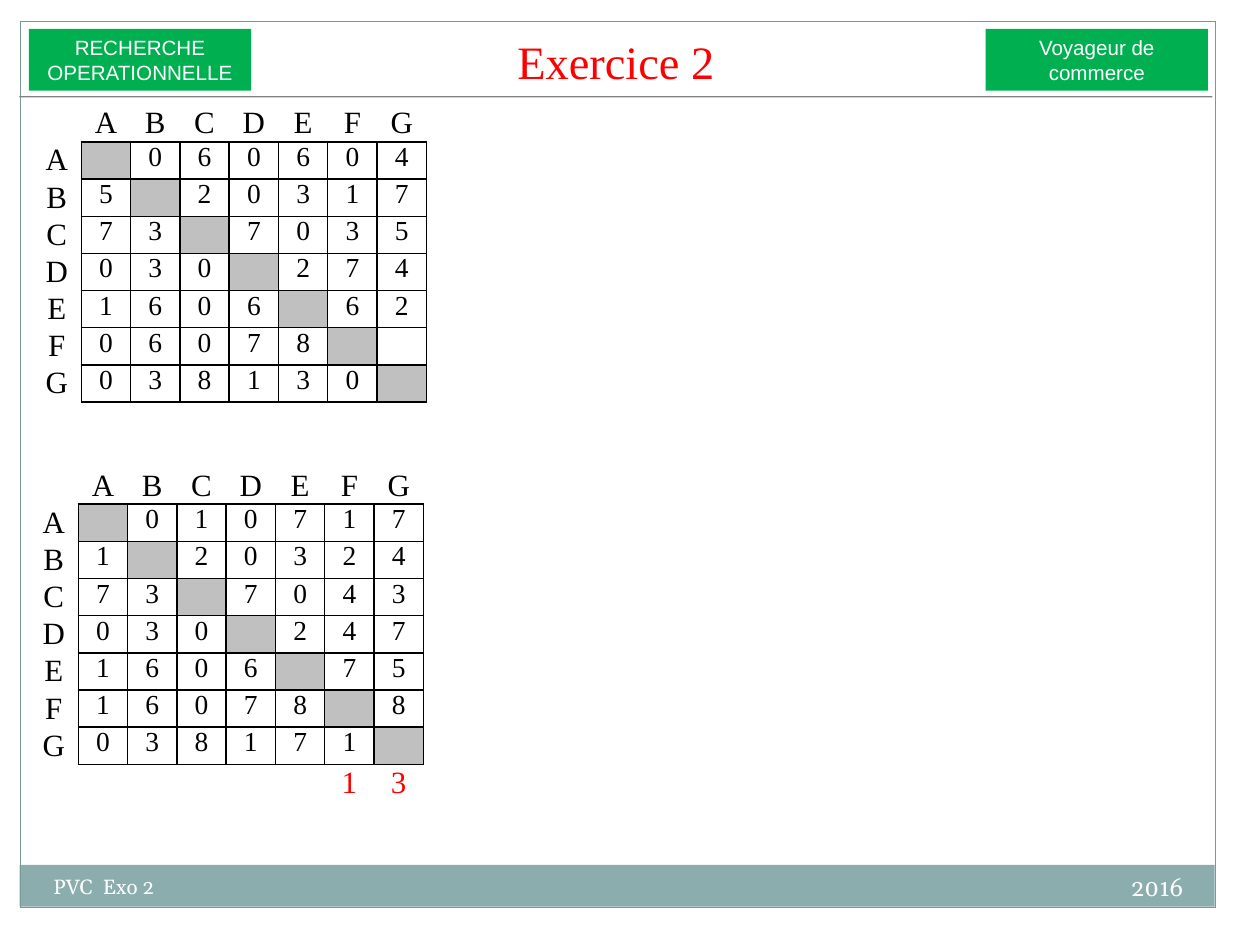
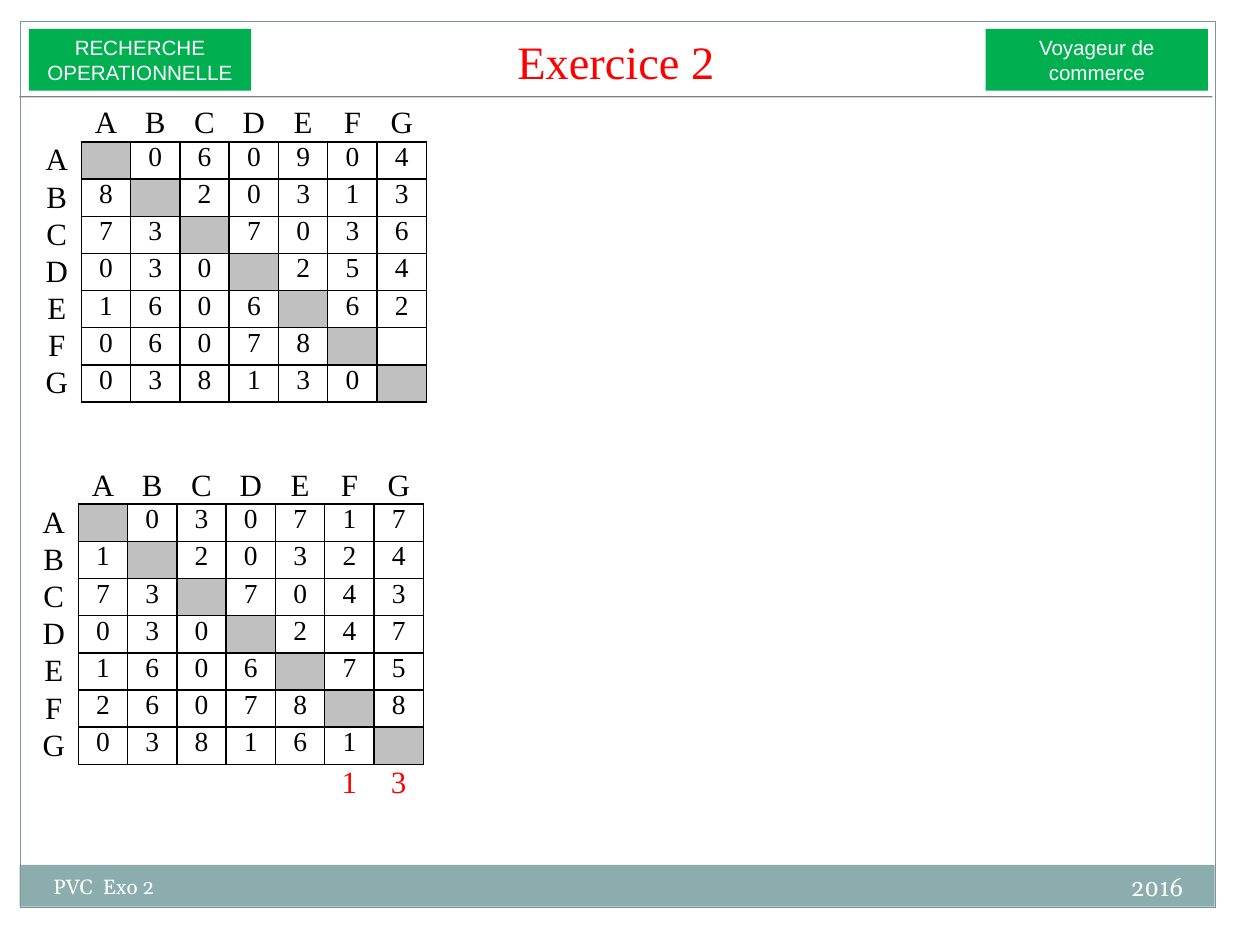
0 6 0 6: 6 -> 9 (303, 157)
B 5: 5 -> 8 (106, 195)
3 1 7: 7 -> 3 (402, 195)
3 5: 5 -> 6 (402, 232)
2 7: 7 -> 5 (352, 269)
A 0 1: 1 -> 3 (202, 519)
F 1: 1 -> 2 (103, 705)
8 1 7: 7 -> 6 (300, 742)
